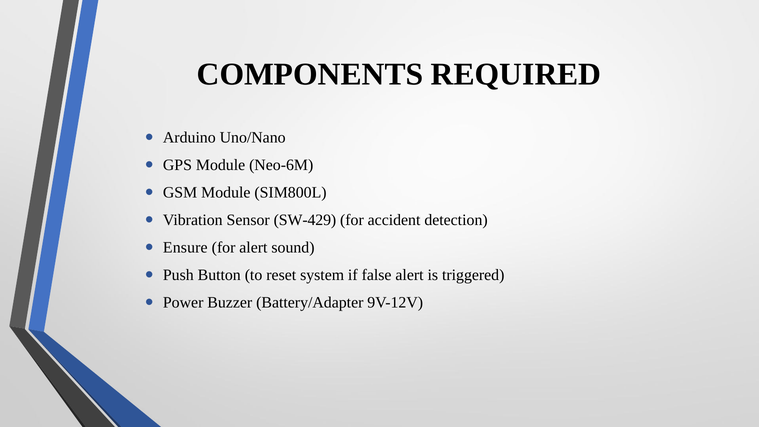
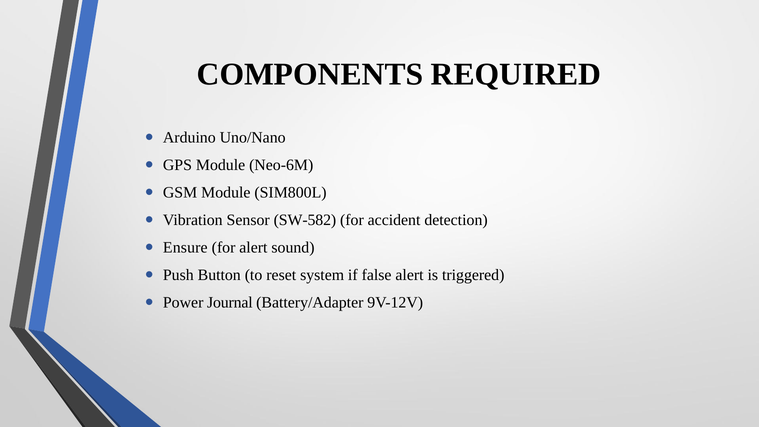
SW-429: SW-429 -> SW-582 (305, 220)
Buzzer: Buzzer -> Journal (230, 303)
